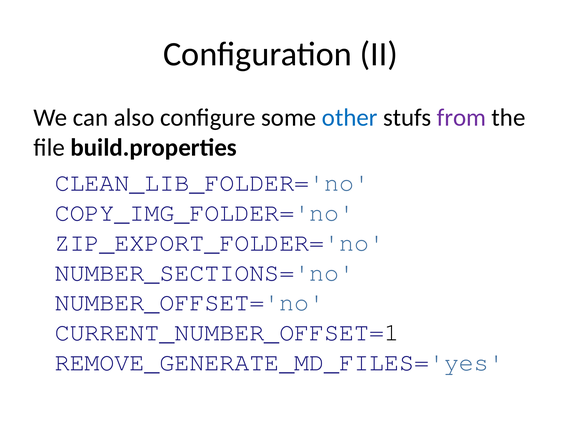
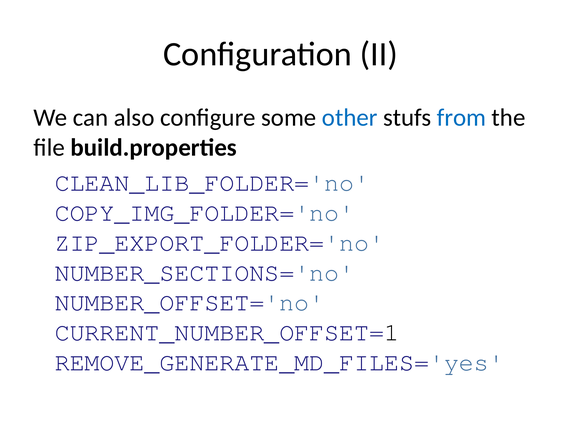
from colour: purple -> blue (461, 118)
